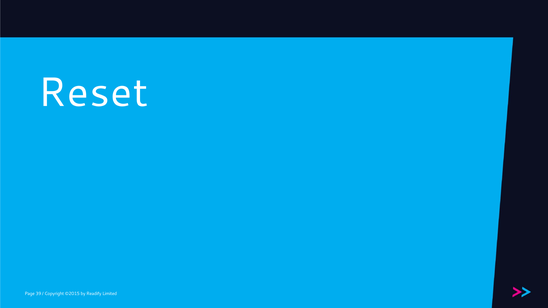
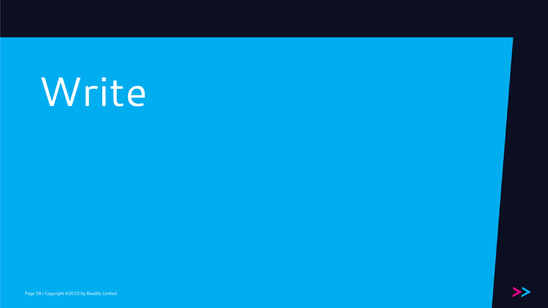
Reset: Reset -> Write (93, 93)
